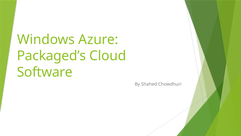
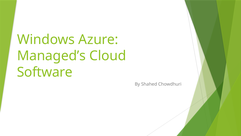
Packaged’s: Packaged’s -> Managed’s (51, 56)
